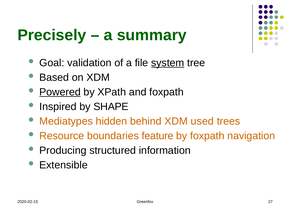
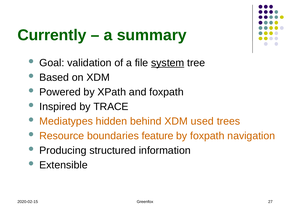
Precisely: Precisely -> Currently (52, 35)
Powered underline: present -> none (60, 92)
SHAPE: SHAPE -> TRACE (111, 107)
